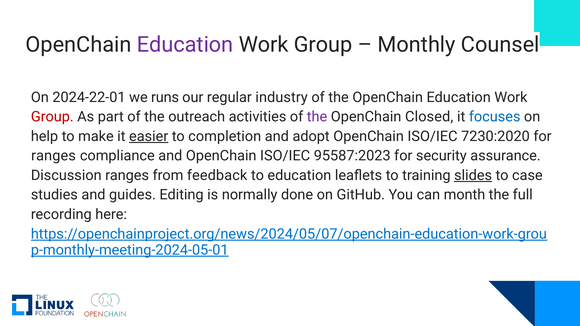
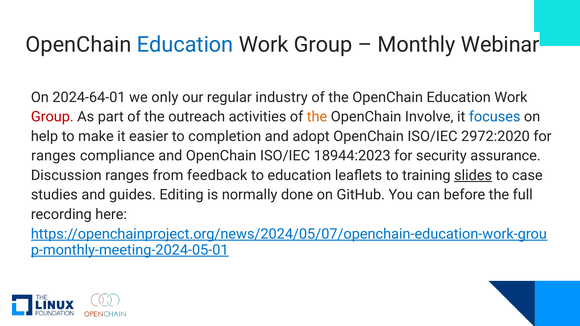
Education colour: purple -> blue (185, 45)
Counsel: Counsel -> Webinar (500, 45)
2024-22-01: 2024-22-01 -> 2024-64-01 (89, 97)
runs: runs -> only (165, 97)
the colour: purple -> orange (317, 117)
Closed: Closed -> Involve (429, 117)
easier underline: present -> none (149, 136)
7230:2020: 7230:2020 -> 2972:2020 (495, 136)
95587:2023: 95587:2023 -> 18944:2023 (352, 156)
month: month -> before (464, 195)
